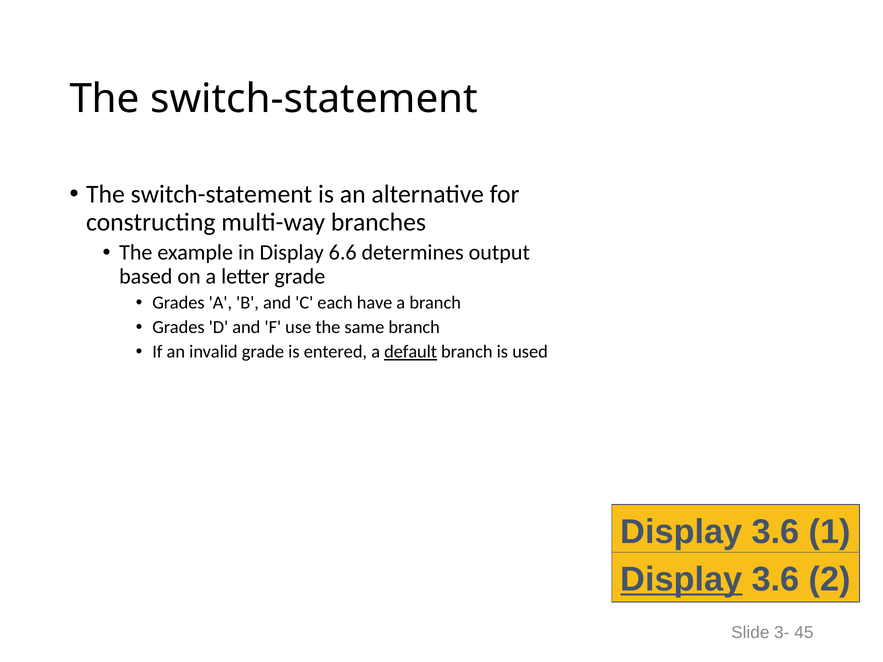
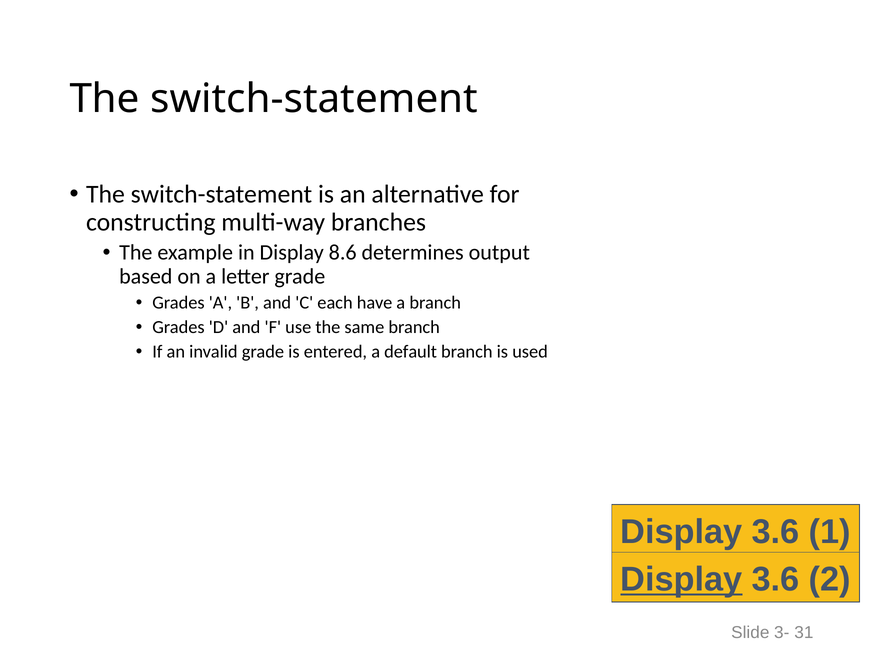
6.6: 6.6 -> 8.6 (343, 253)
default underline: present -> none (411, 352)
45: 45 -> 31 (804, 633)
